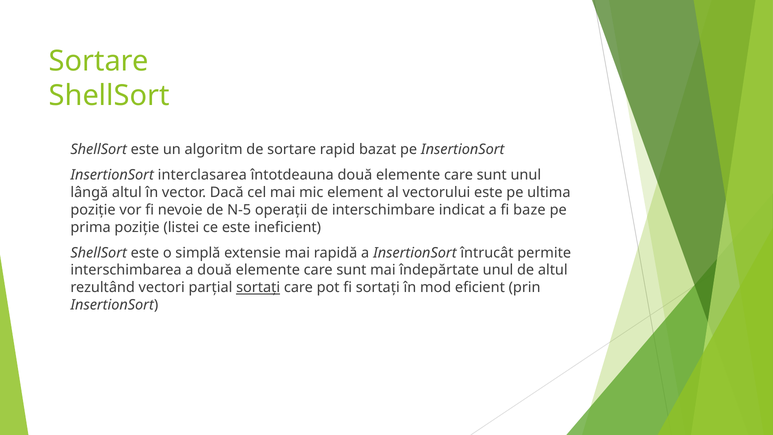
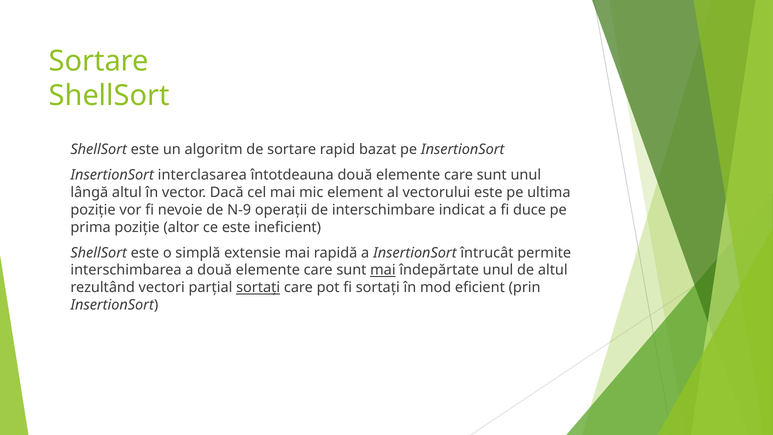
N-5: N-5 -> N-9 (239, 210)
baze: baze -> duce (529, 210)
listei: listei -> altor (181, 227)
mai underline: none -> present (383, 270)
